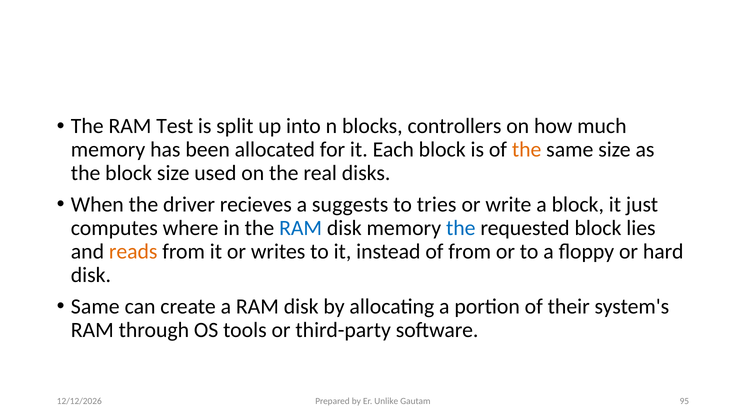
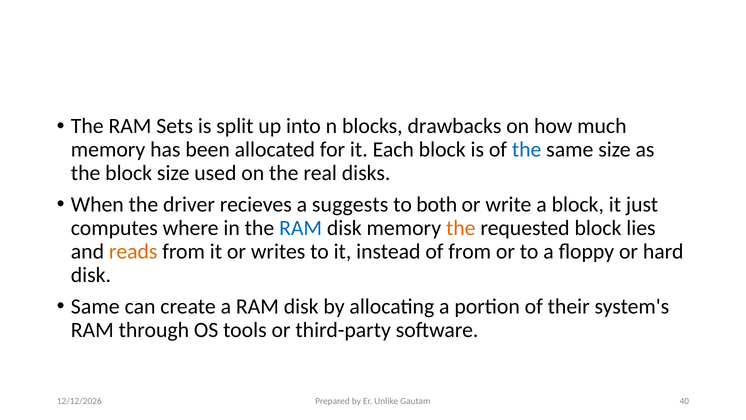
Test: Test -> Sets (175, 126)
controllers: controllers -> drawbacks (454, 126)
the colour: orange -> blue (527, 150)
tries: tries -> both (437, 204)
the colour: blue -> orange (461, 228)
95: 95 -> 40 (684, 401)
